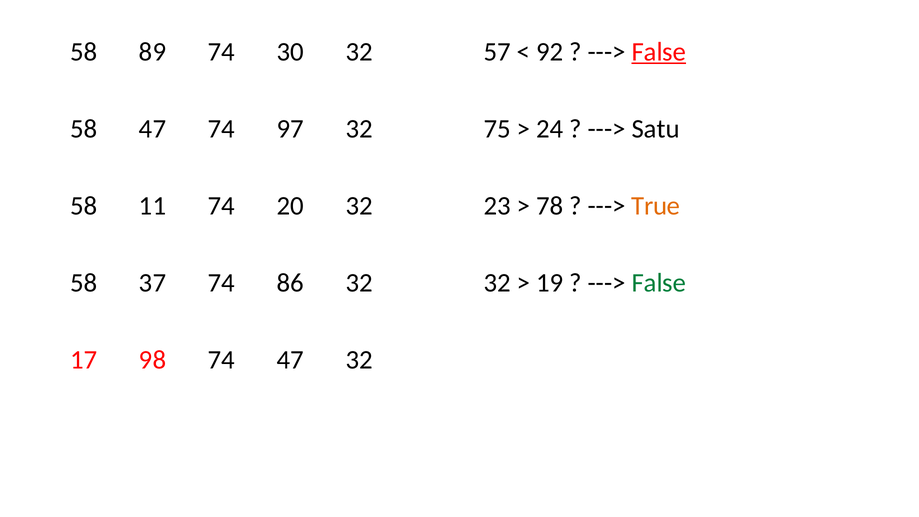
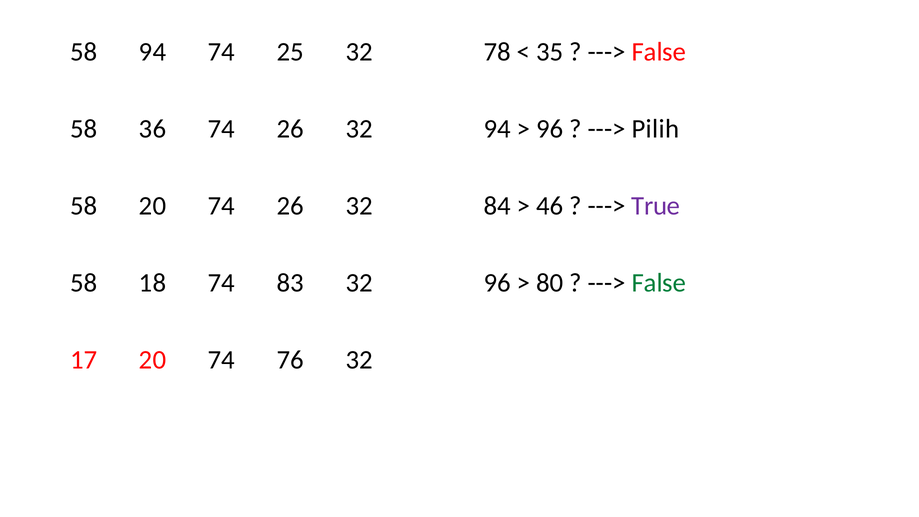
58 89: 89 -> 94 (153, 52)
30: 30 -> 25 (290, 52)
57: 57 -> 78 (497, 52)
92: 92 -> 35 (550, 52)
False underline: present -> none (659, 52)
58 47: 47 -> 36 (153, 129)
97: 97 -> 26 (290, 129)
32 75: 75 -> 94 (497, 129)
24: 24 -> 96 (550, 129)
Satu: Satu -> Pilih (656, 129)
58 11: 11 -> 20 (153, 206)
20: 20 -> 26 (290, 206)
23: 23 -> 84 (497, 206)
78: 78 -> 46 (550, 206)
True colour: orange -> purple (656, 206)
37: 37 -> 18 (153, 283)
86: 86 -> 83 (290, 283)
32 32: 32 -> 96 (497, 283)
19: 19 -> 80 (550, 283)
17 98: 98 -> 20 (153, 360)
74 47: 47 -> 76 (290, 360)
